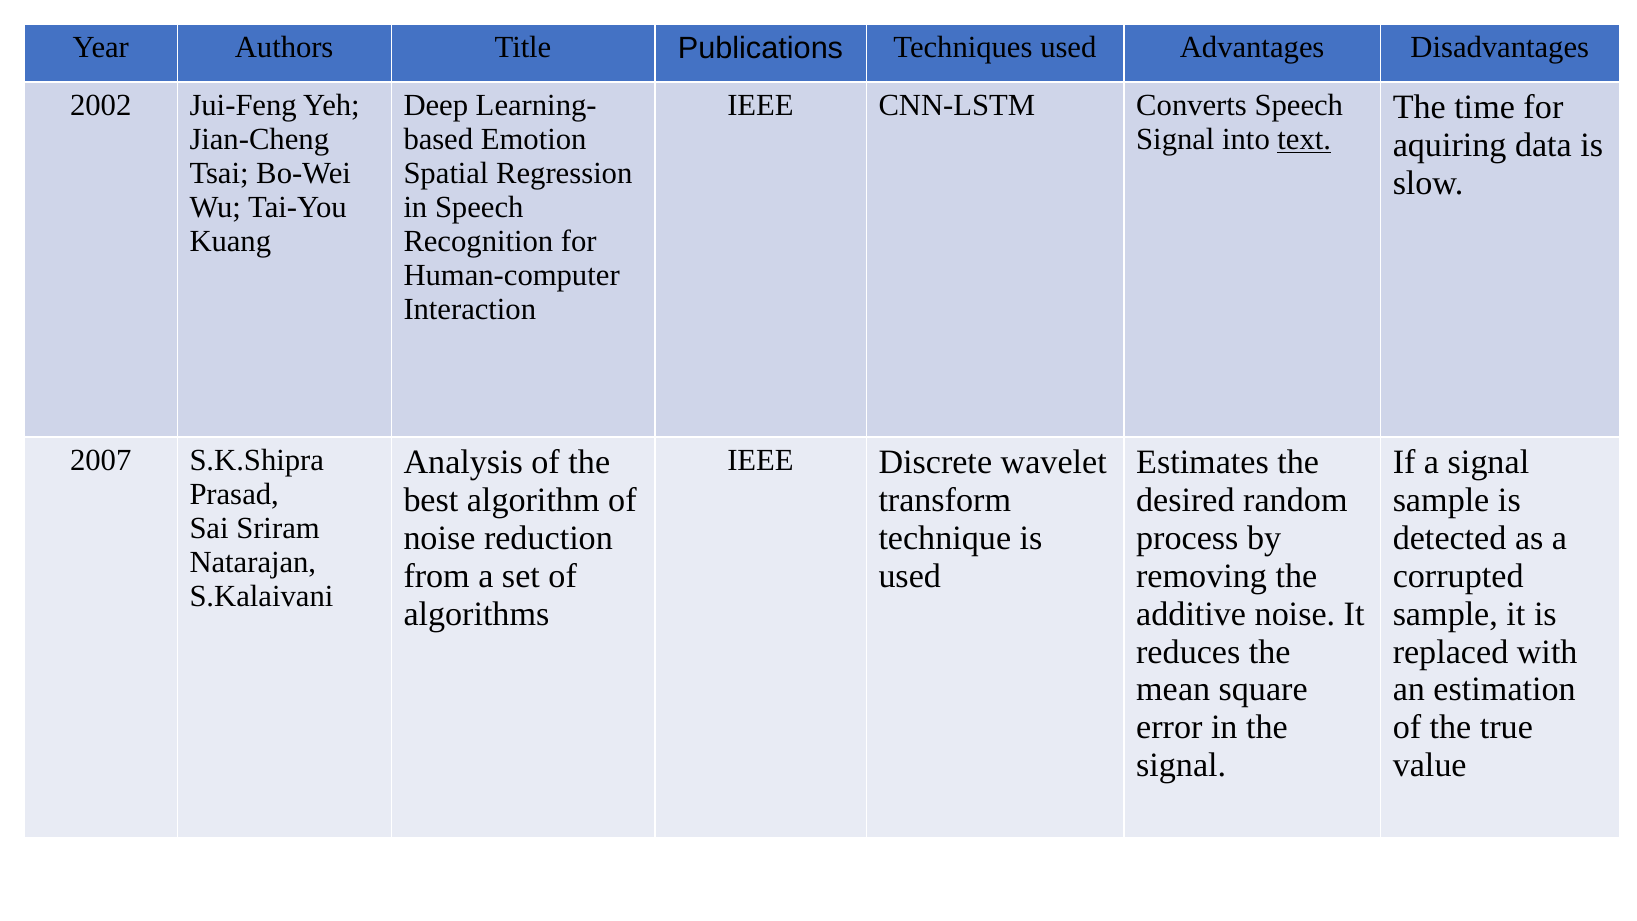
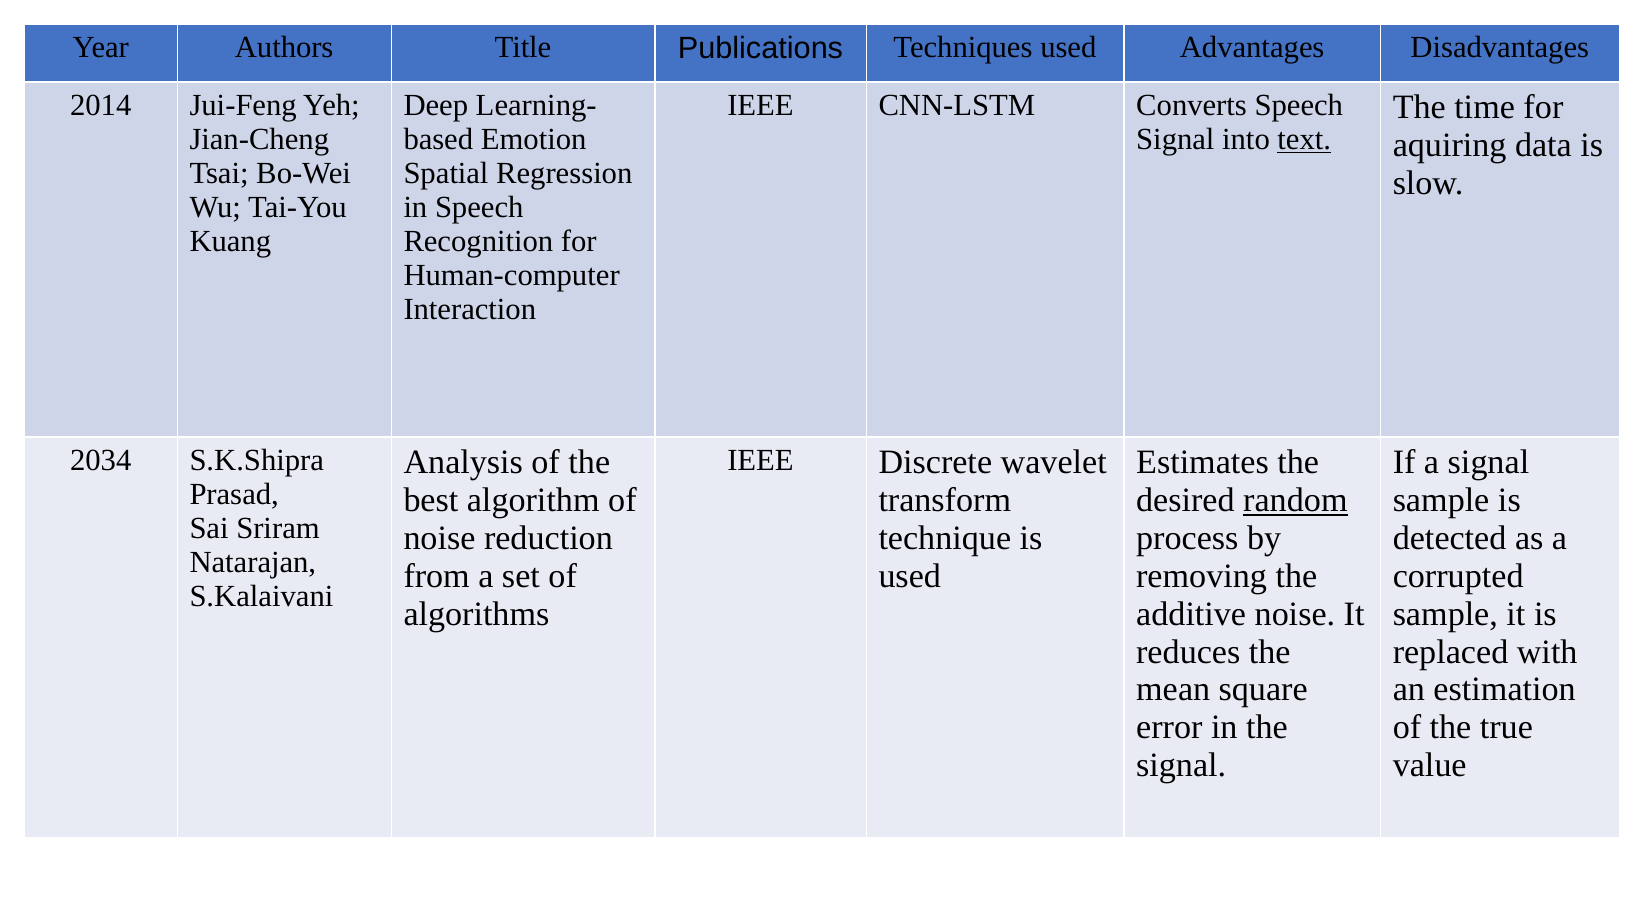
2002: 2002 -> 2014 (101, 105)
2007: 2007 -> 2034 (101, 460)
random underline: none -> present (1295, 500)
